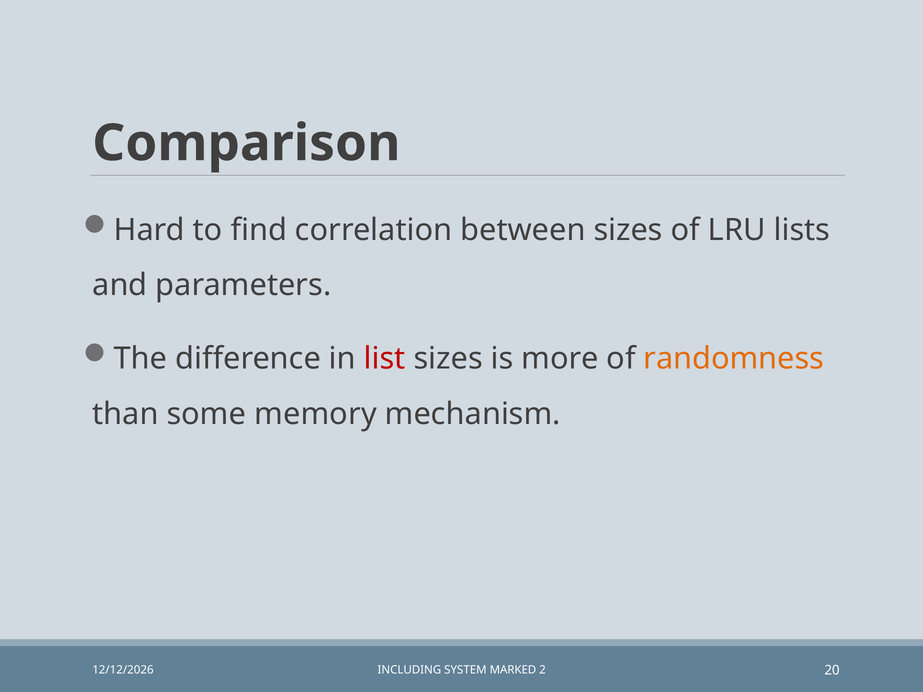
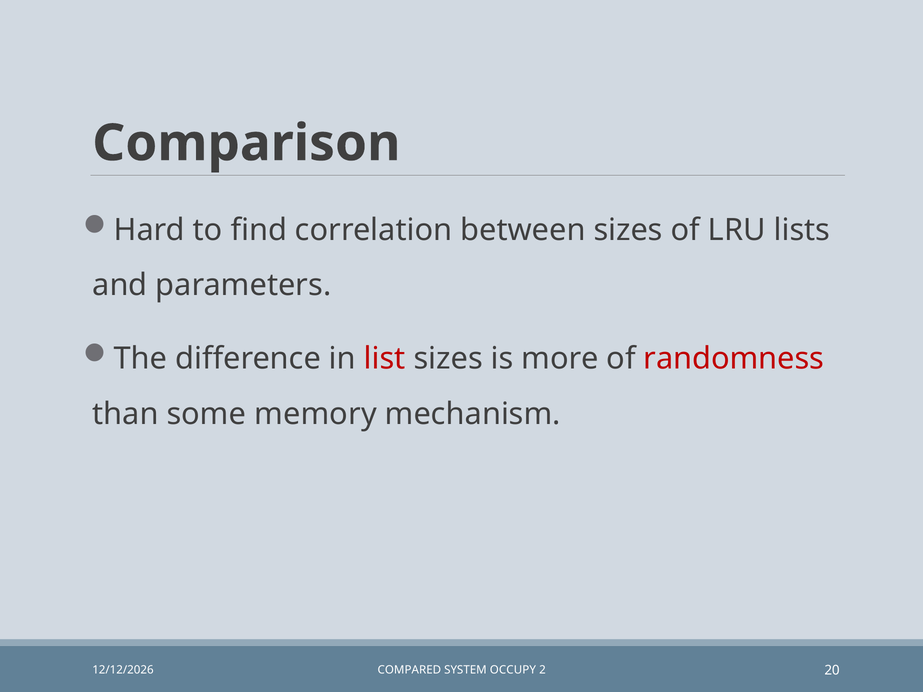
randomness colour: orange -> red (734, 359)
INCLUDING: INCLUDING -> COMPARED (409, 670)
MARKED: MARKED -> OCCUPY (513, 670)
